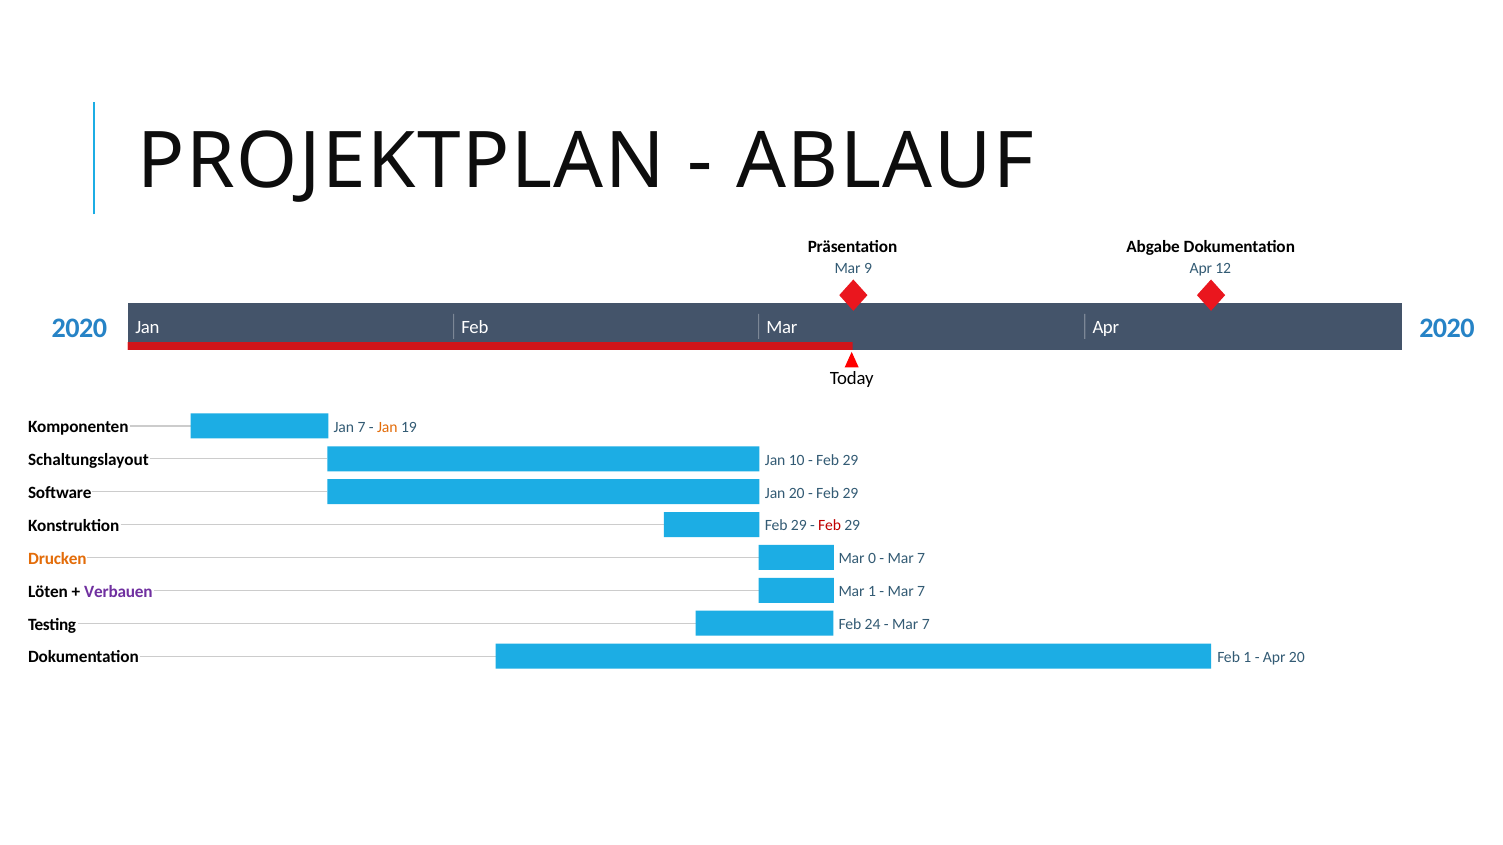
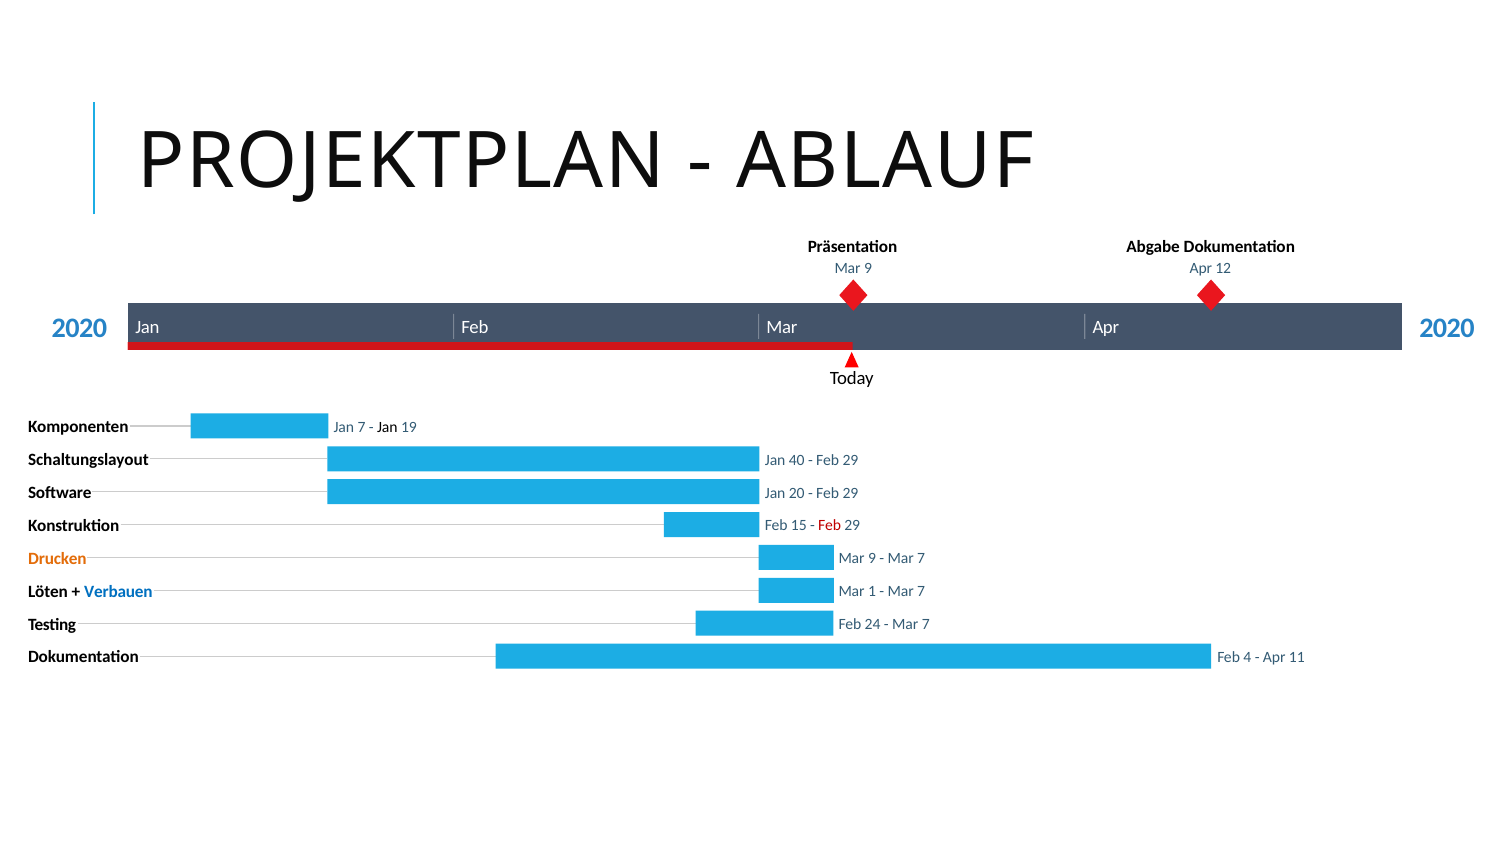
Jan colour: orange -> black (387, 427)
10: 10 -> 40 (797, 460)
29: 29 -> 15 (799, 526)
0: 0 -> 9 (872, 559)
Verbauen colour: purple -> blue (118, 592)
Feb 1: 1 -> 4 (1247, 658)
Apr 20: 20 -> 11 (1297, 658)
